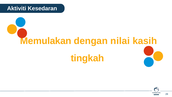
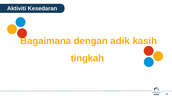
Memulakan: Memulakan -> Bagaimana (46, 41)
nilai: nilai -> adik (120, 41)
